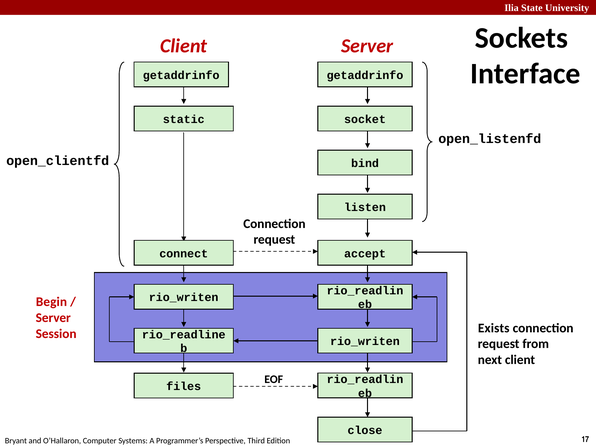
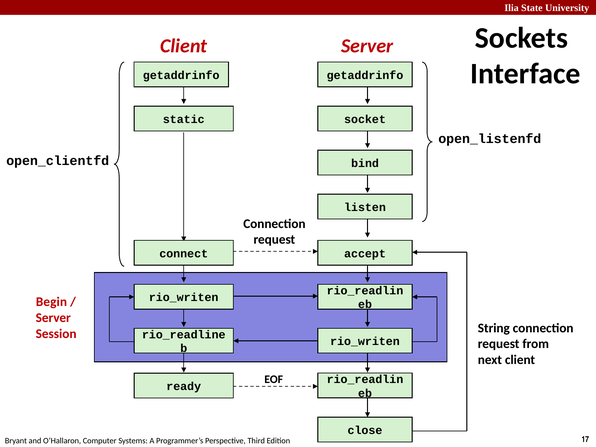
Exists: Exists -> String (494, 328)
files: files -> ready (184, 386)
